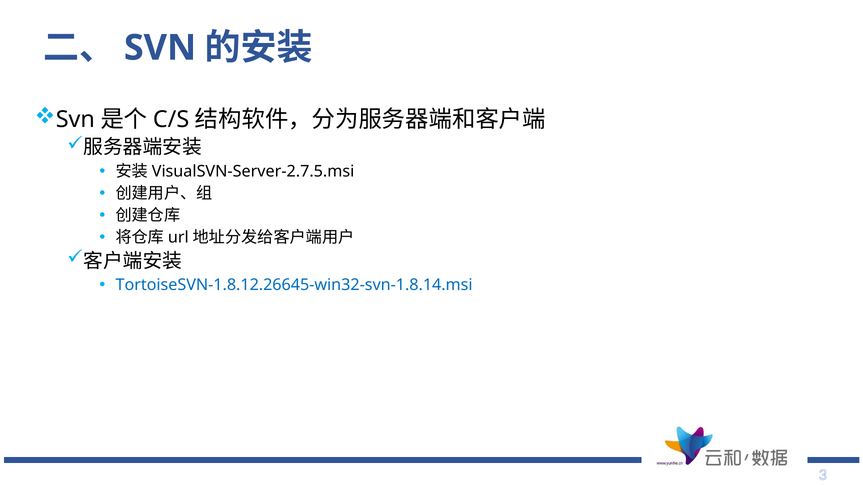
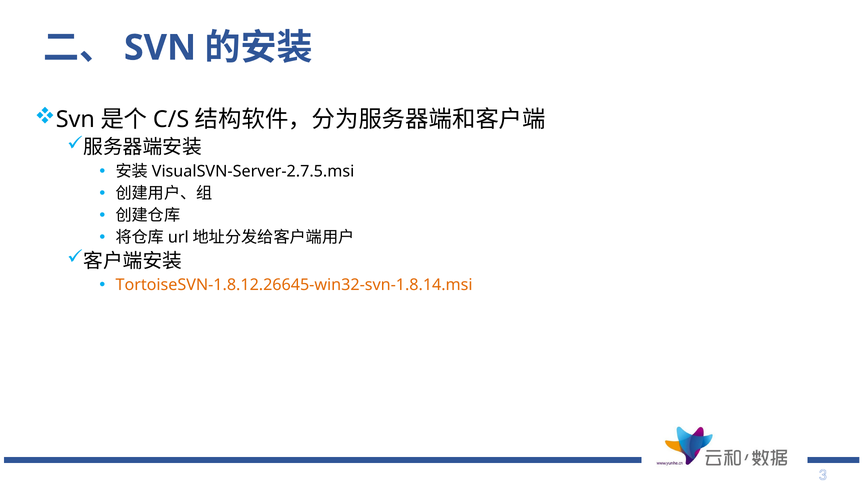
TortoiseSVN-1.8.12.26645-win32-svn-1.8.14.msi colour: blue -> orange (294, 285)
